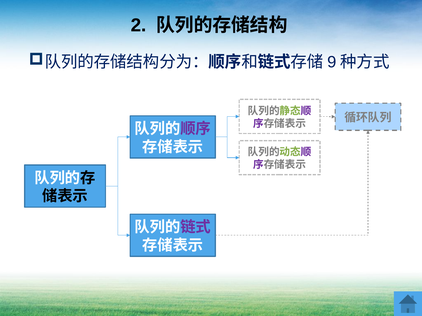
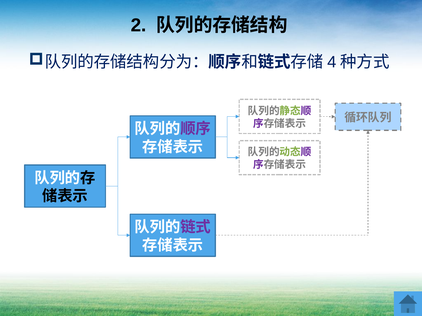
9: 9 -> 4 (332, 62)
